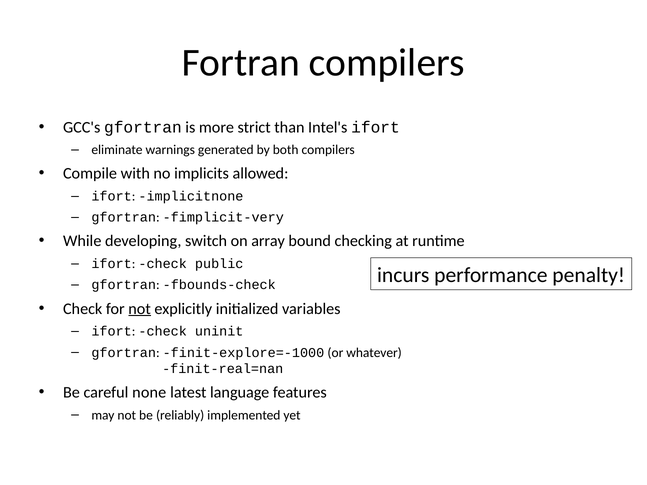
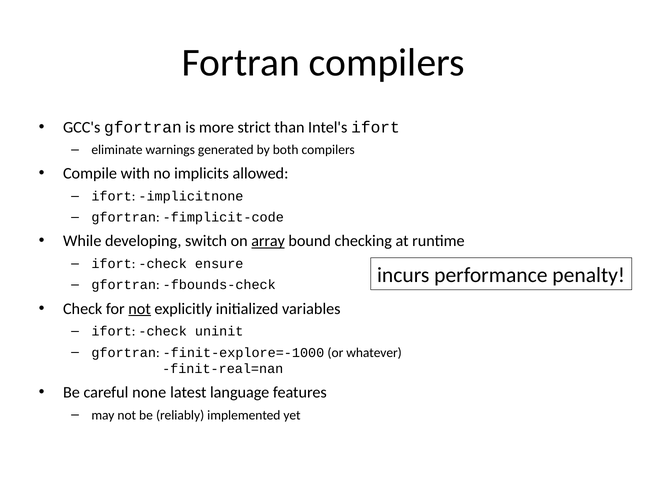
fimplicit-very: fimplicit-very -> fimplicit-code (223, 218)
array underline: none -> present (268, 241)
public: public -> ensure (219, 264)
